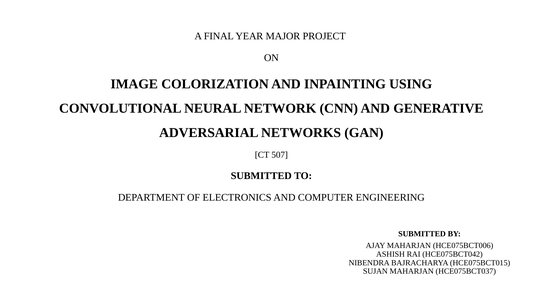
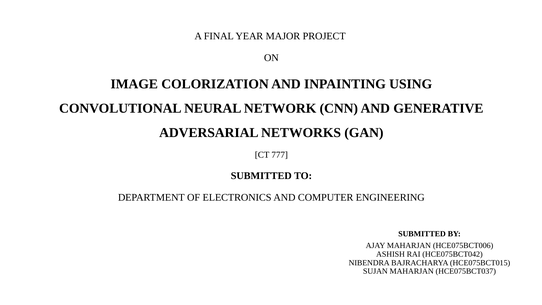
507: 507 -> 777 (280, 155)
